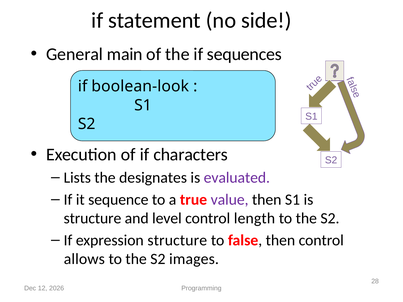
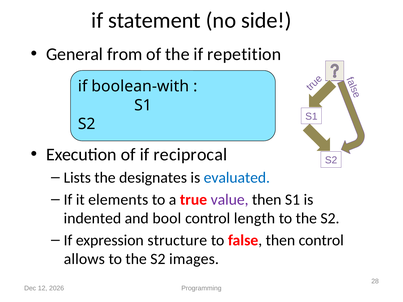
main: main -> from (125, 54)
sequences: sequences -> repetition (244, 54)
boolean-look: boolean-look -> boolean-with (140, 87)
characters: characters -> reciprocal (190, 155)
evaluated colour: purple -> blue (237, 178)
sequence: sequence -> elements (118, 200)
structure: structure -> indented (92, 219)
level: level -> bool (167, 219)
